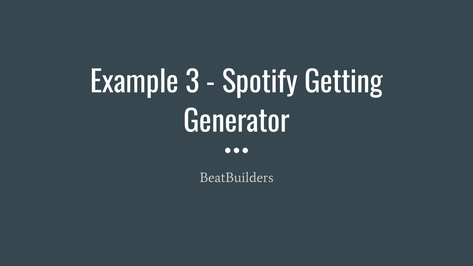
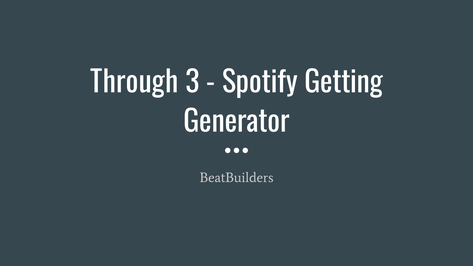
Example: Example -> Through (134, 83)
